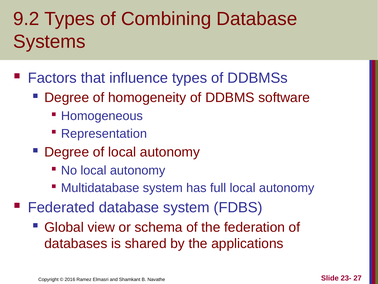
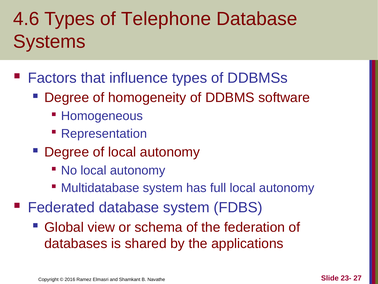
9.2: 9.2 -> 4.6 (26, 19)
Combining: Combining -> Telephone (166, 19)
